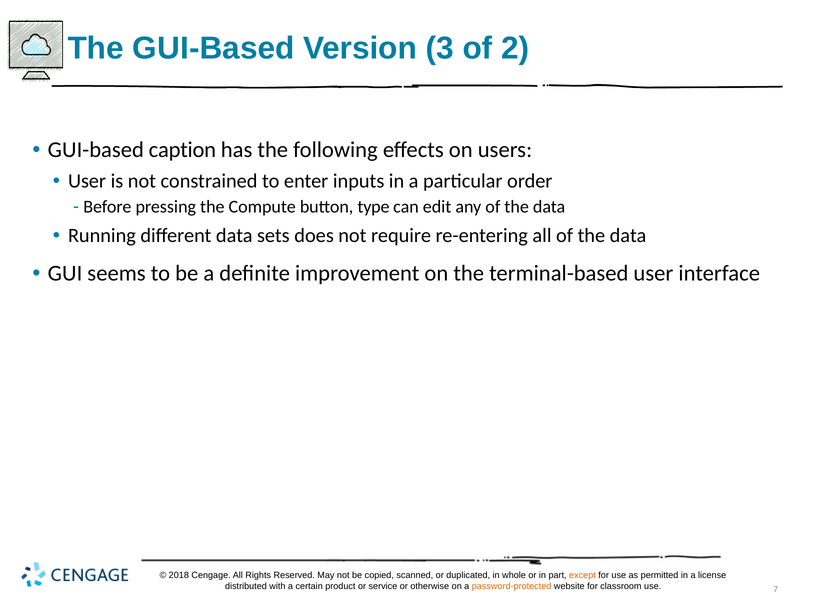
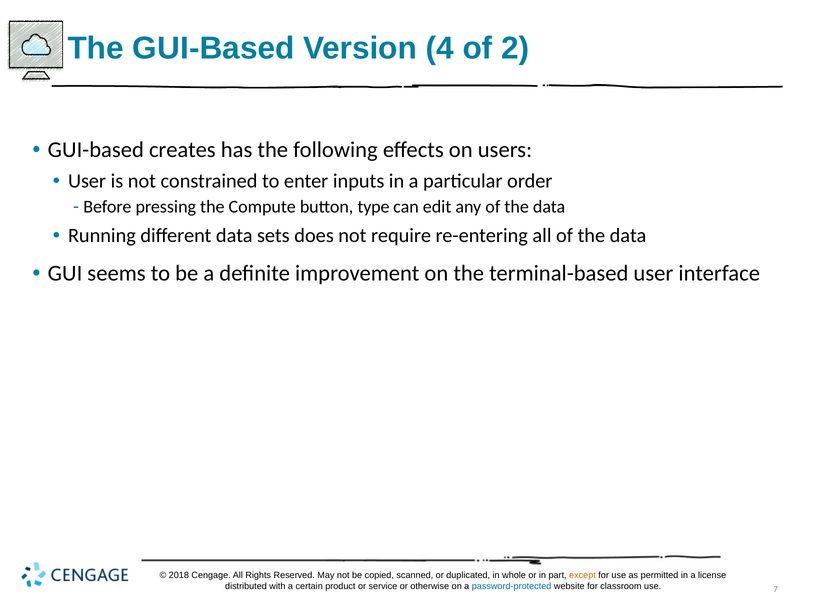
3: 3 -> 4 (440, 48)
caption: caption -> creates (182, 150)
password-protected colour: orange -> blue (512, 586)
